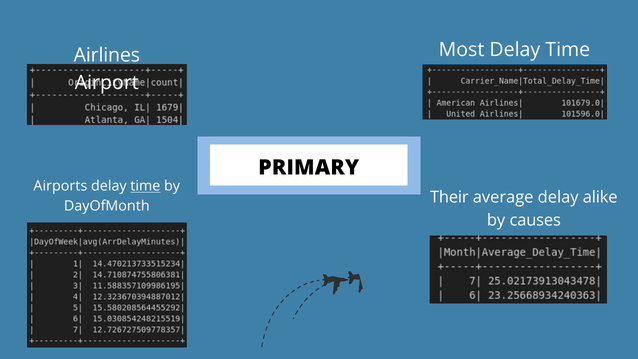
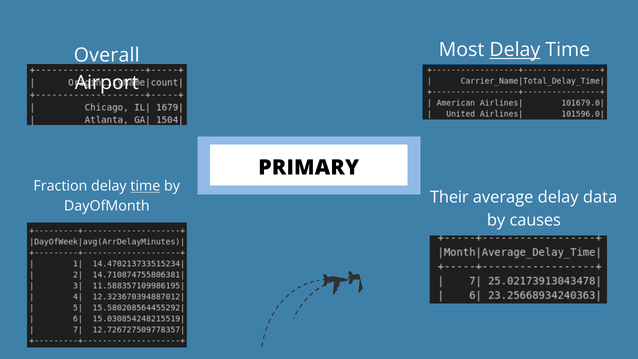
Delay underline: none -> present (515, 50)
Airlines: Airlines -> Overall (107, 55)
Airports: Airports -> Fraction (60, 186)
alike: alike -> data (600, 197)
